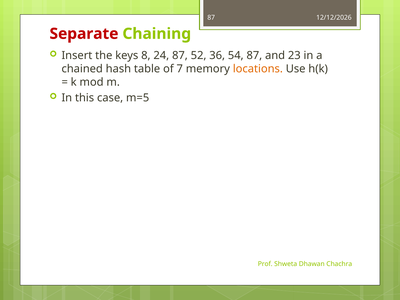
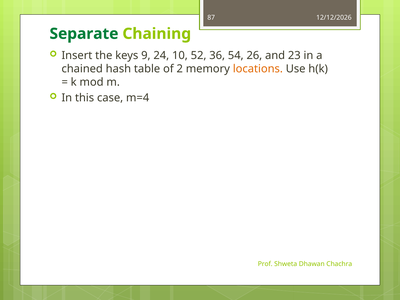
Separate colour: red -> green (84, 34)
8: 8 -> 9 (146, 56)
24 87: 87 -> 10 (180, 56)
54 87: 87 -> 26 (254, 56)
7: 7 -> 2 (180, 69)
m=5: m=5 -> m=4 (138, 98)
